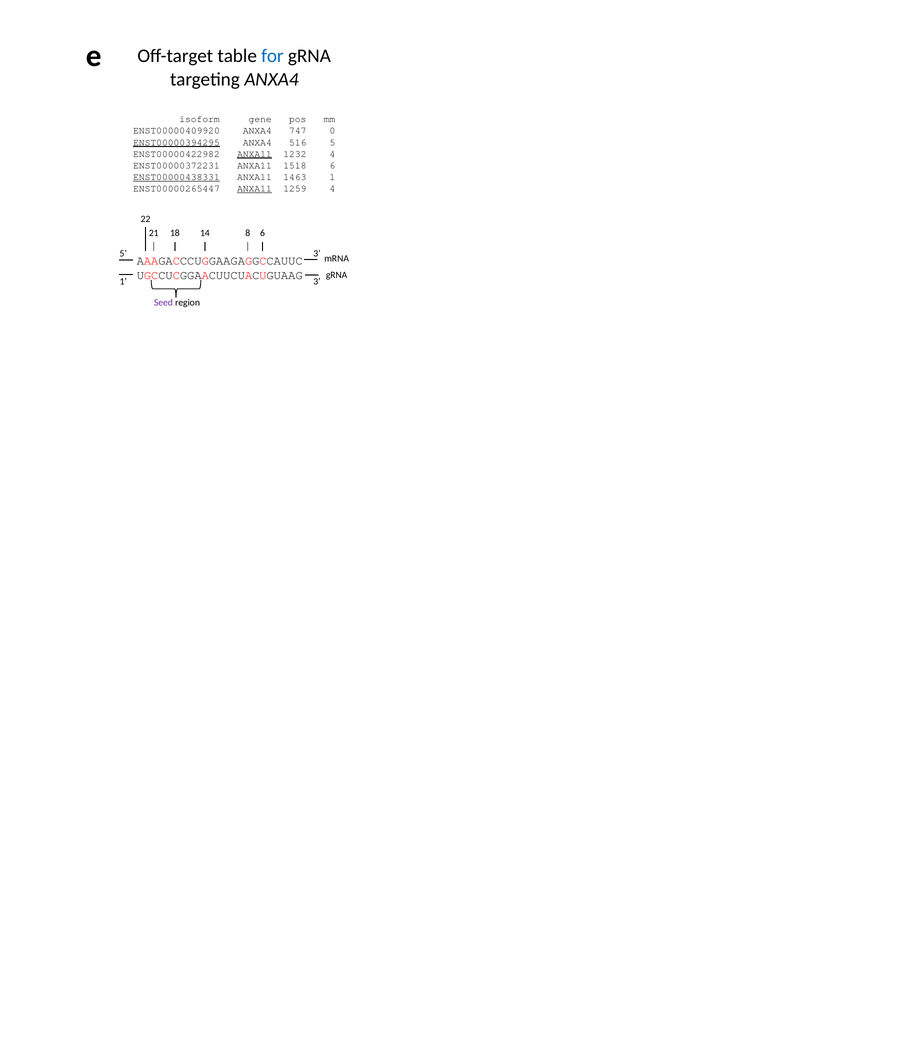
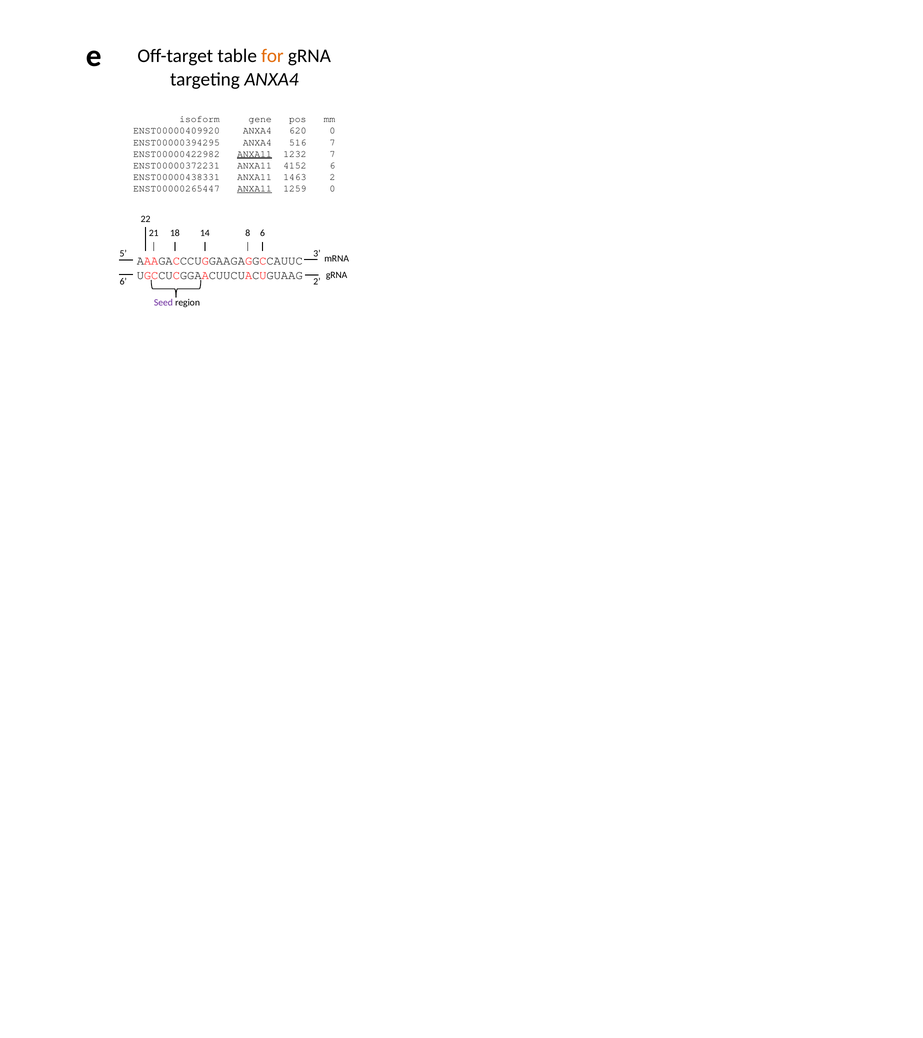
for colour: blue -> orange (272, 56)
747: 747 -> 620 (298, 131)
ENST00000394295 underline: present -> none (176, 142)
516 5: 5 -> 7 (332, 142)
1232 4: 4 -> 7 (332, 154)
1518: 1518 -> 4152 (295, 165)
ENST00000438331 underline: present -> none (176, 177)
1463 1: 1 -> 2 (332, 177)
1259 4: 4 -> 0 (332, 189)
1: 1 -> 6 (123, 282)
3: 3 -> 2 (317, 282)
